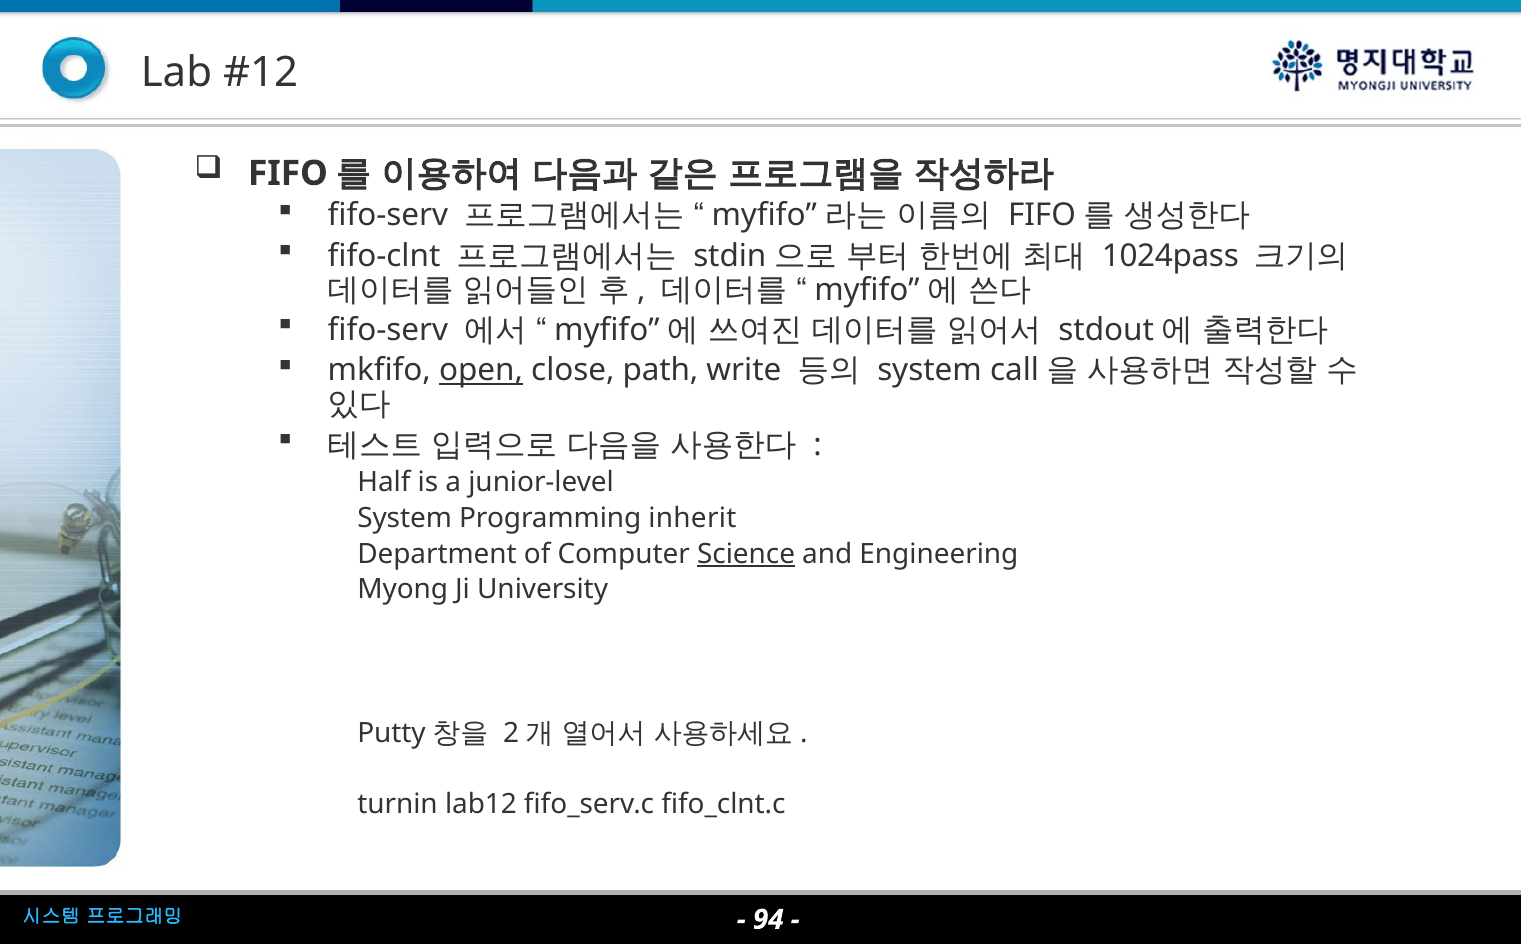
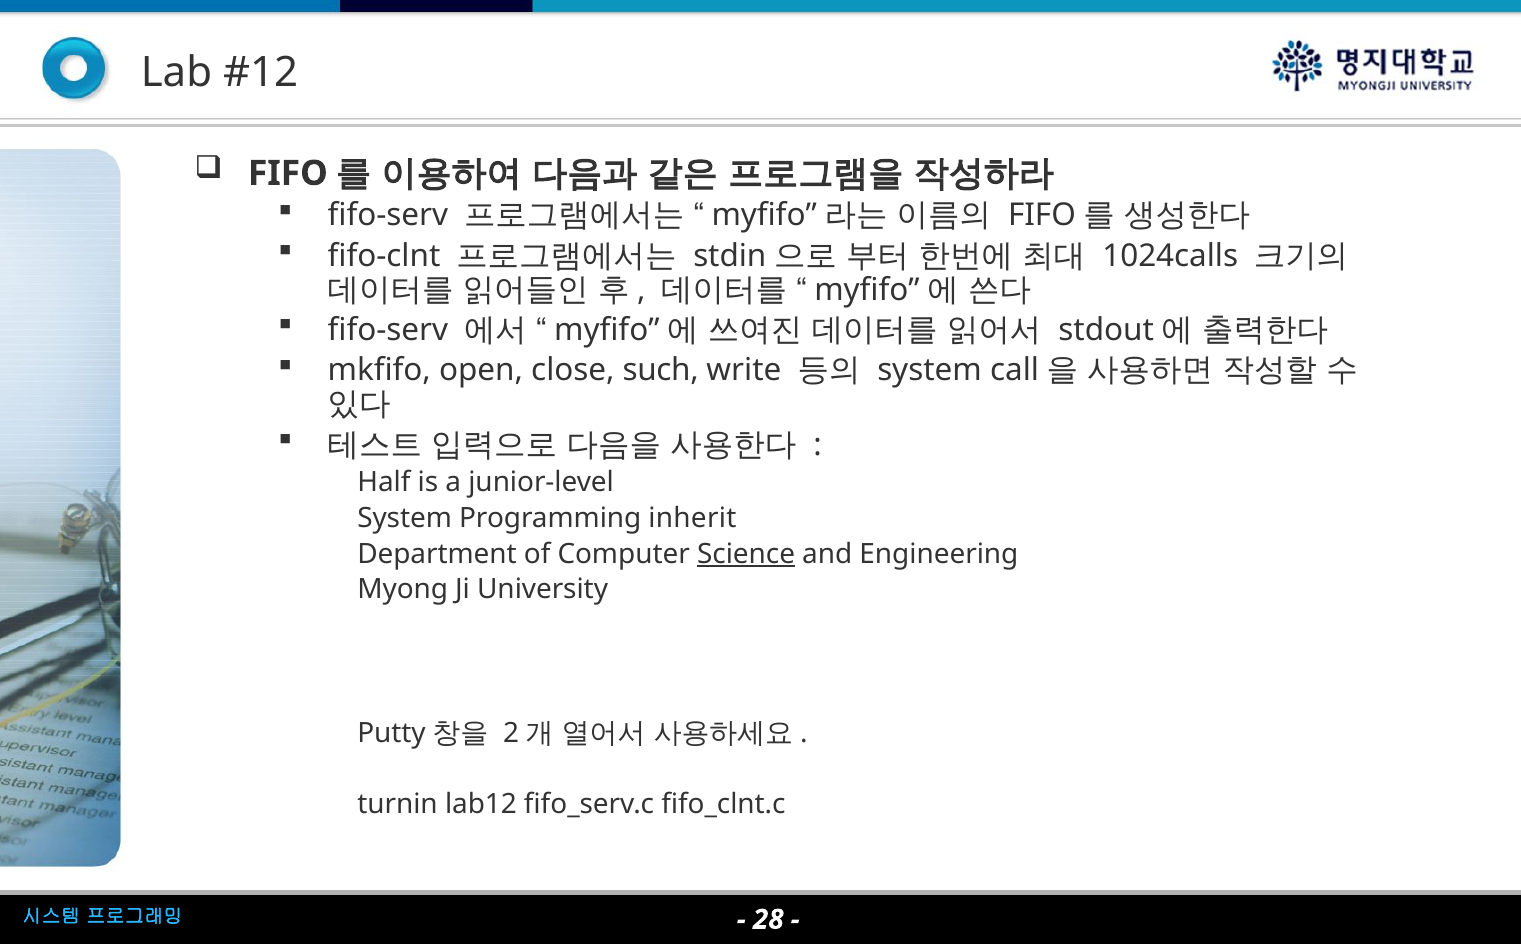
1024pass: 1024pass -> 1024calls (1170, 256)
open underline: present -> none (481, 370)
path: path -> such (661, 370)
94: 94 -> 28 (768, 920)
